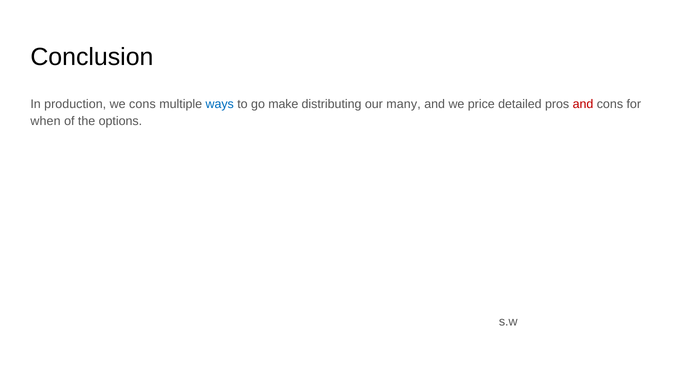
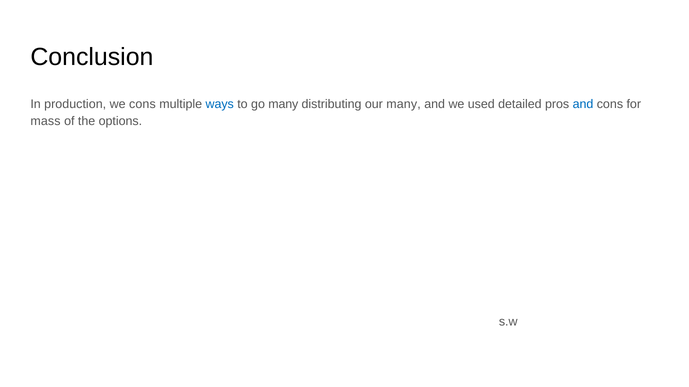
go make: make -> many (283, 104)
price: price -> used (481, 104)
and colour: red -> blue (583, 104)
when: when -> mass (45, 121)
